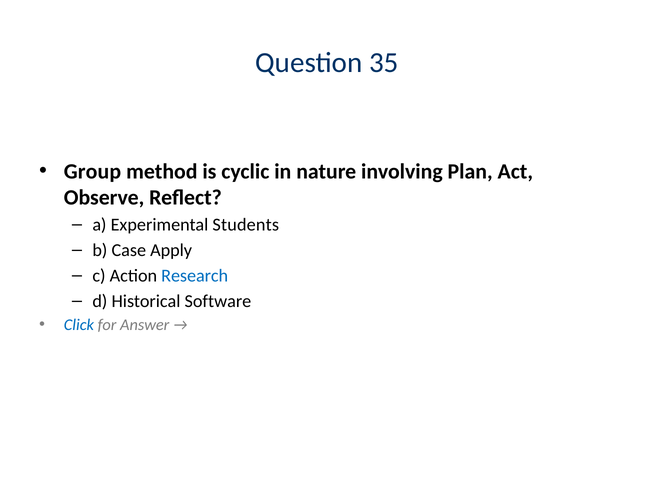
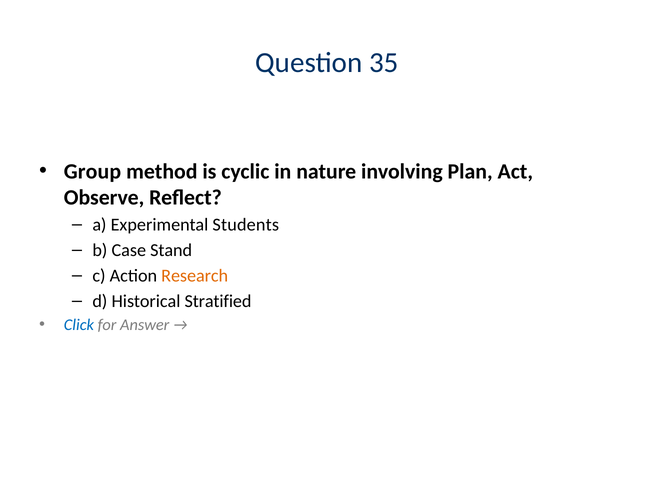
Apply: Apply -> Stand (171, 251)
Research colour: blue -> orange (195, 276)
Software: Software -> Stratified (218, 301)
